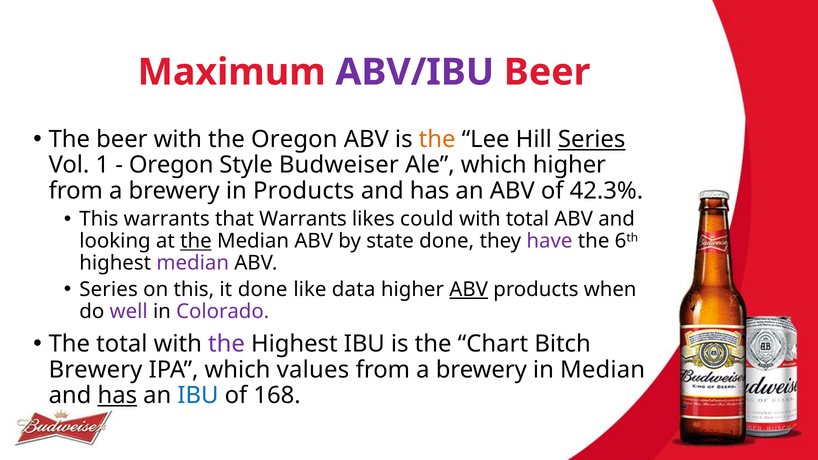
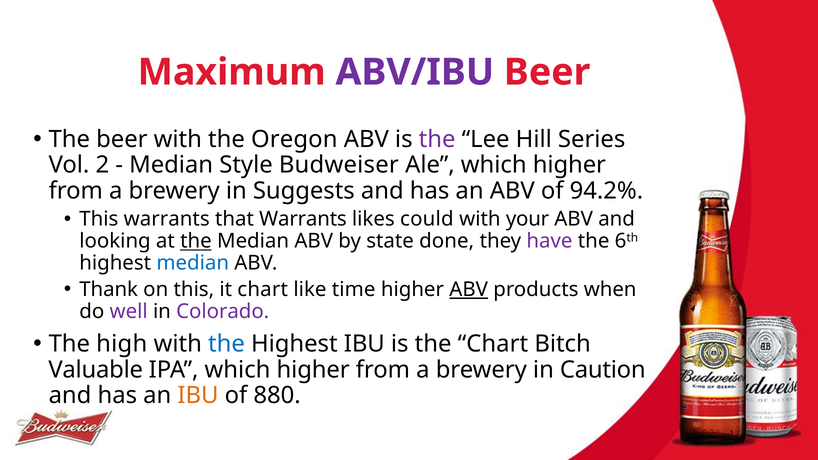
the colour: orange -> purple (437, 139)
Series underline: present -> none (592, 139)
1: 1 -> 2 (102, 165)
Oregon: Oregon -> Median (171, 165)
in Products: Products -> Suggests (304, 191)
42.3%: 42.3% -> 94.2% (606, 191)
with total: total -> your (528, 219)
median colour: purple -> blue (193, 263)
Series: Series -> Thank (109, 290)
it done: done -> chart (263, 290)
data: data -> time (354, 290)
The total: total -> high (122, 344)
the colour: purple -> blue (226, 344)
Brewery: Brewery -> Valuable (96, 370)
IPA which values: values -> higher (313, 370)
in Median: Median -> Caution (603, 370)
has underline: present -> none (117, 396)
IBU colour: blue -> orange (198, 396)
168: 168 -> 880 (277, 396)
